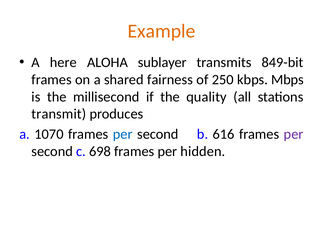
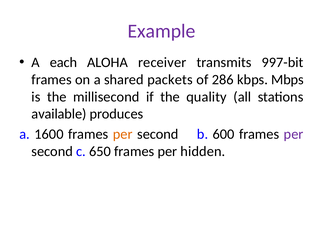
Example colour: orange -> purple (161, 31)
here: here -> each (63, 62)
sublayer: sublayer -> receiver (162, 62)
849-bit: 849-bit -> 997-bit (282, 62)
fairness: fairness -> packets (170, 80)
250: 250 -> 286 (223, 80)
transmit: transmit -> available (59, 114)
1070: 1070 -> 1600 (49, 134)
per colour: blue -> orange (123, 134)
616: 616 -> 600 (224, 134)
698: 698 -> 650 (100, 151)
